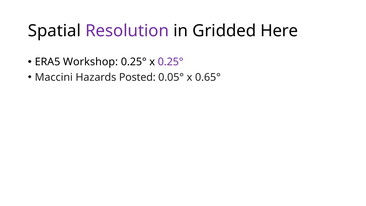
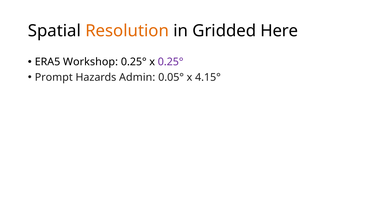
Resolution colour: purple -> orange (127, 31)
Maccini: Maccini -> Prompt (54, 77)
Posted: Posted -> Admin (137, 77)
0.65°: 0.65° -> 4.15° (208, 77)
